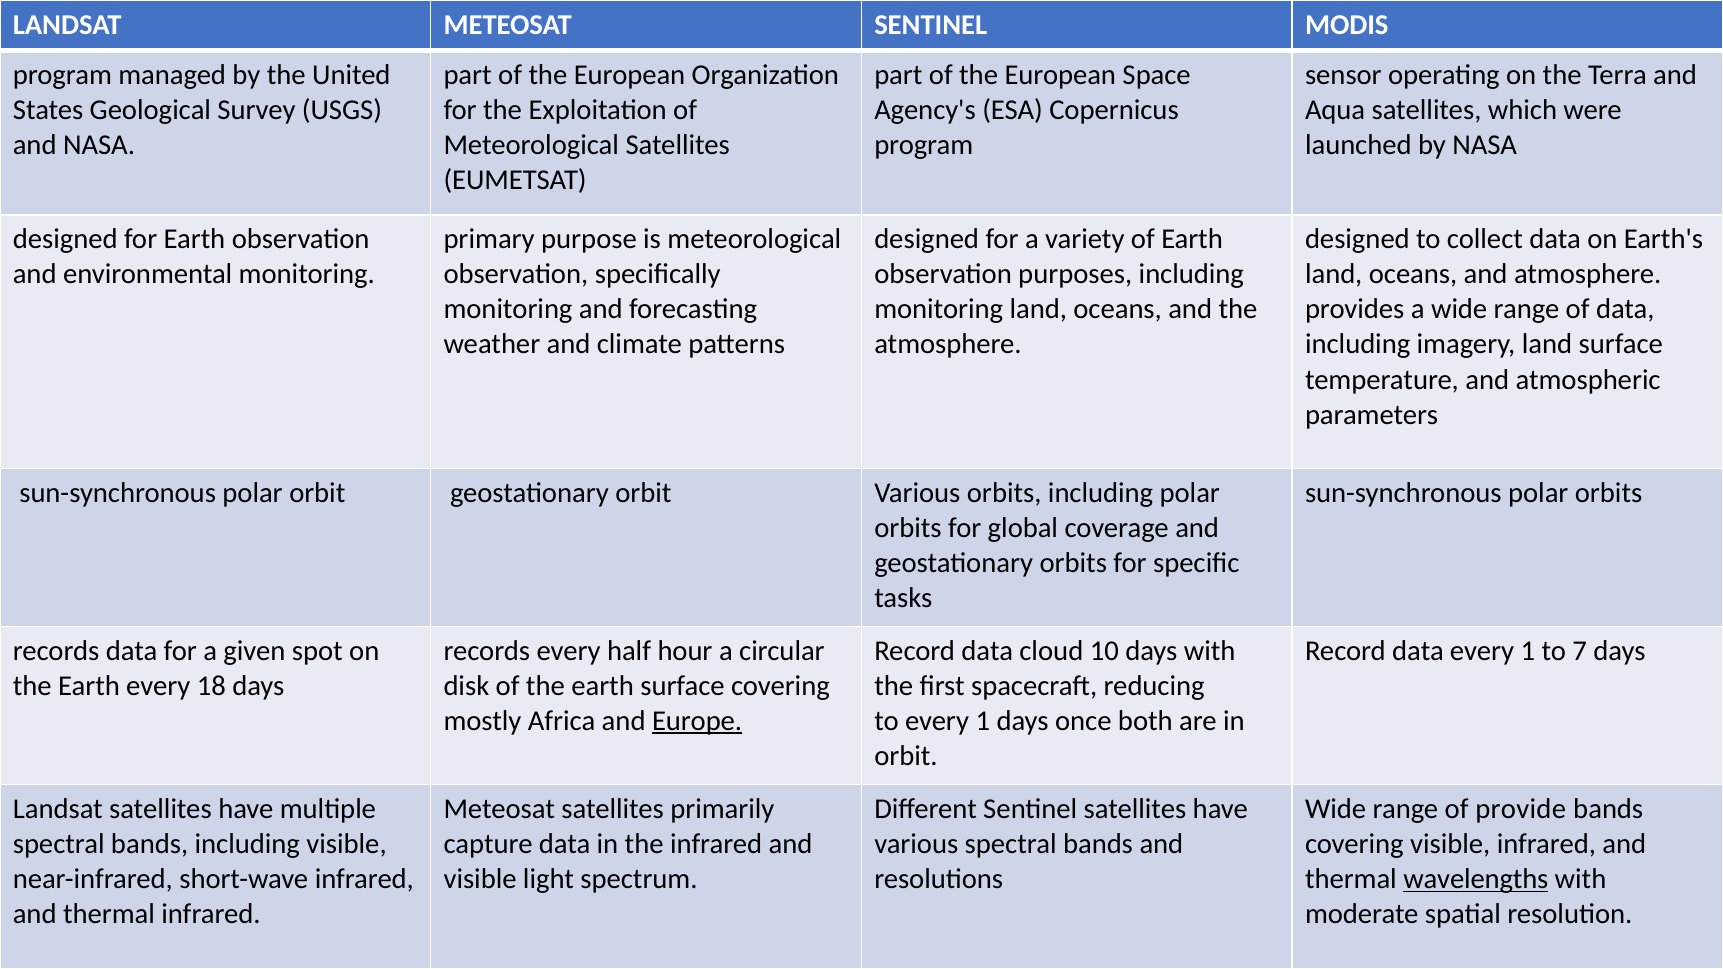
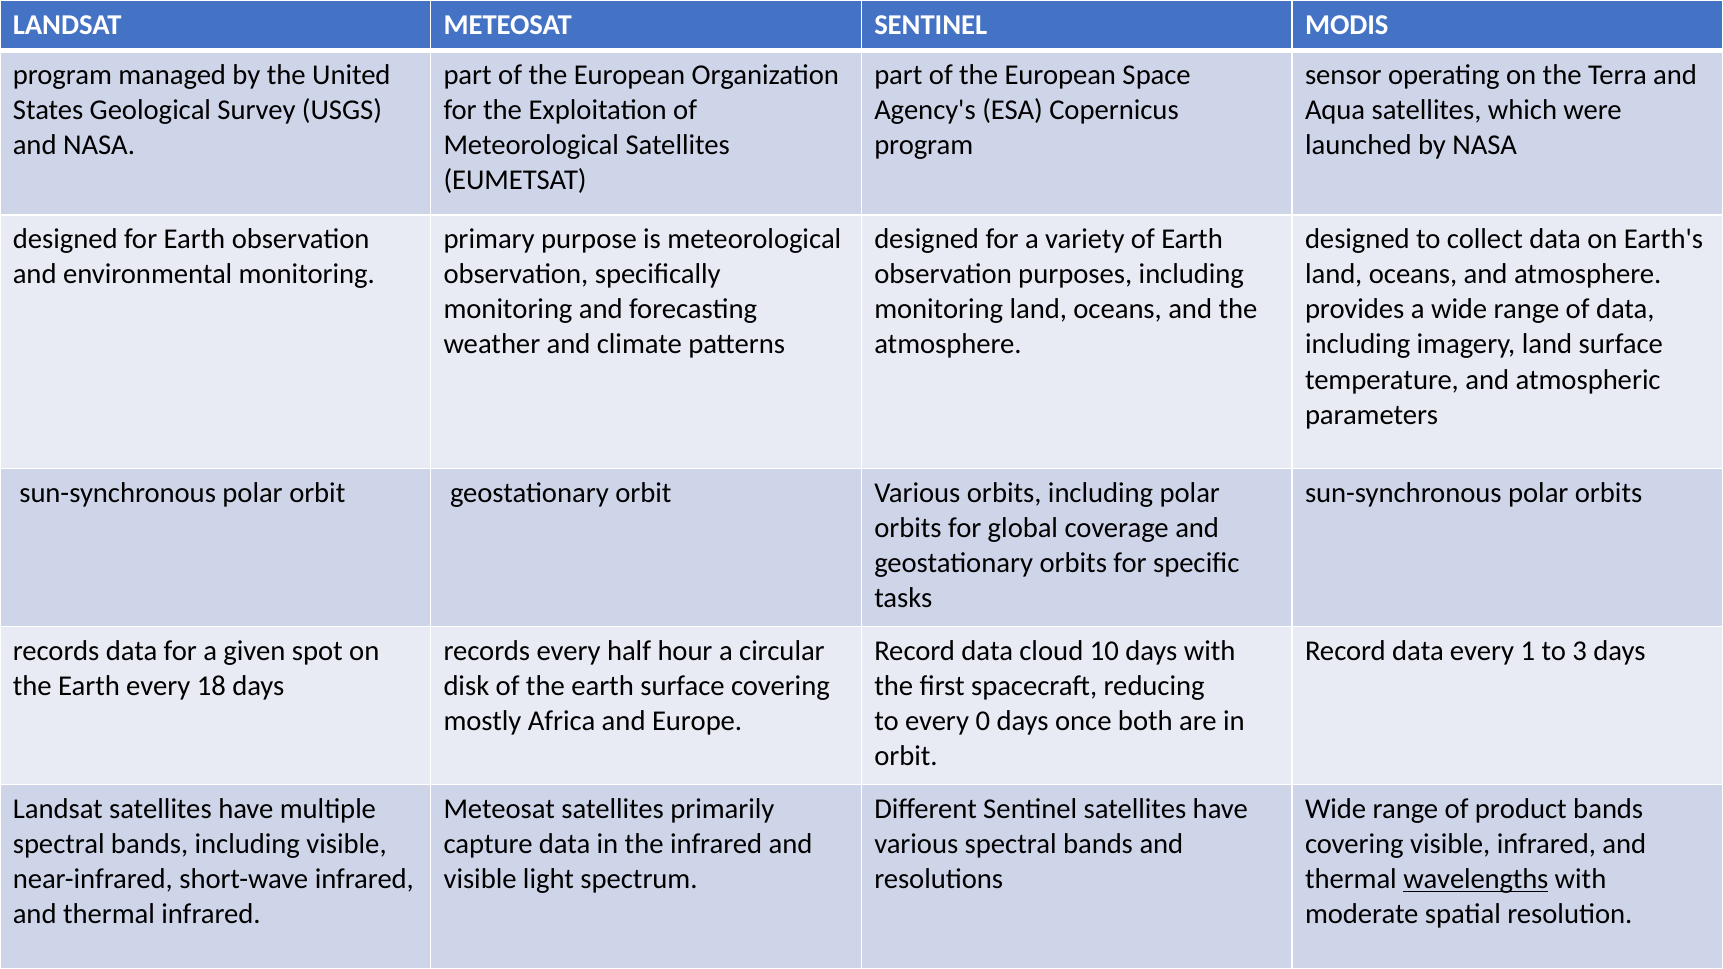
7: 7 -> 3 (1580, 651)
Europe underline: present -> none (697, 721)
to every 1: 1 -> 0 (983, 721)
provide: provide -> product (1521, 809)
